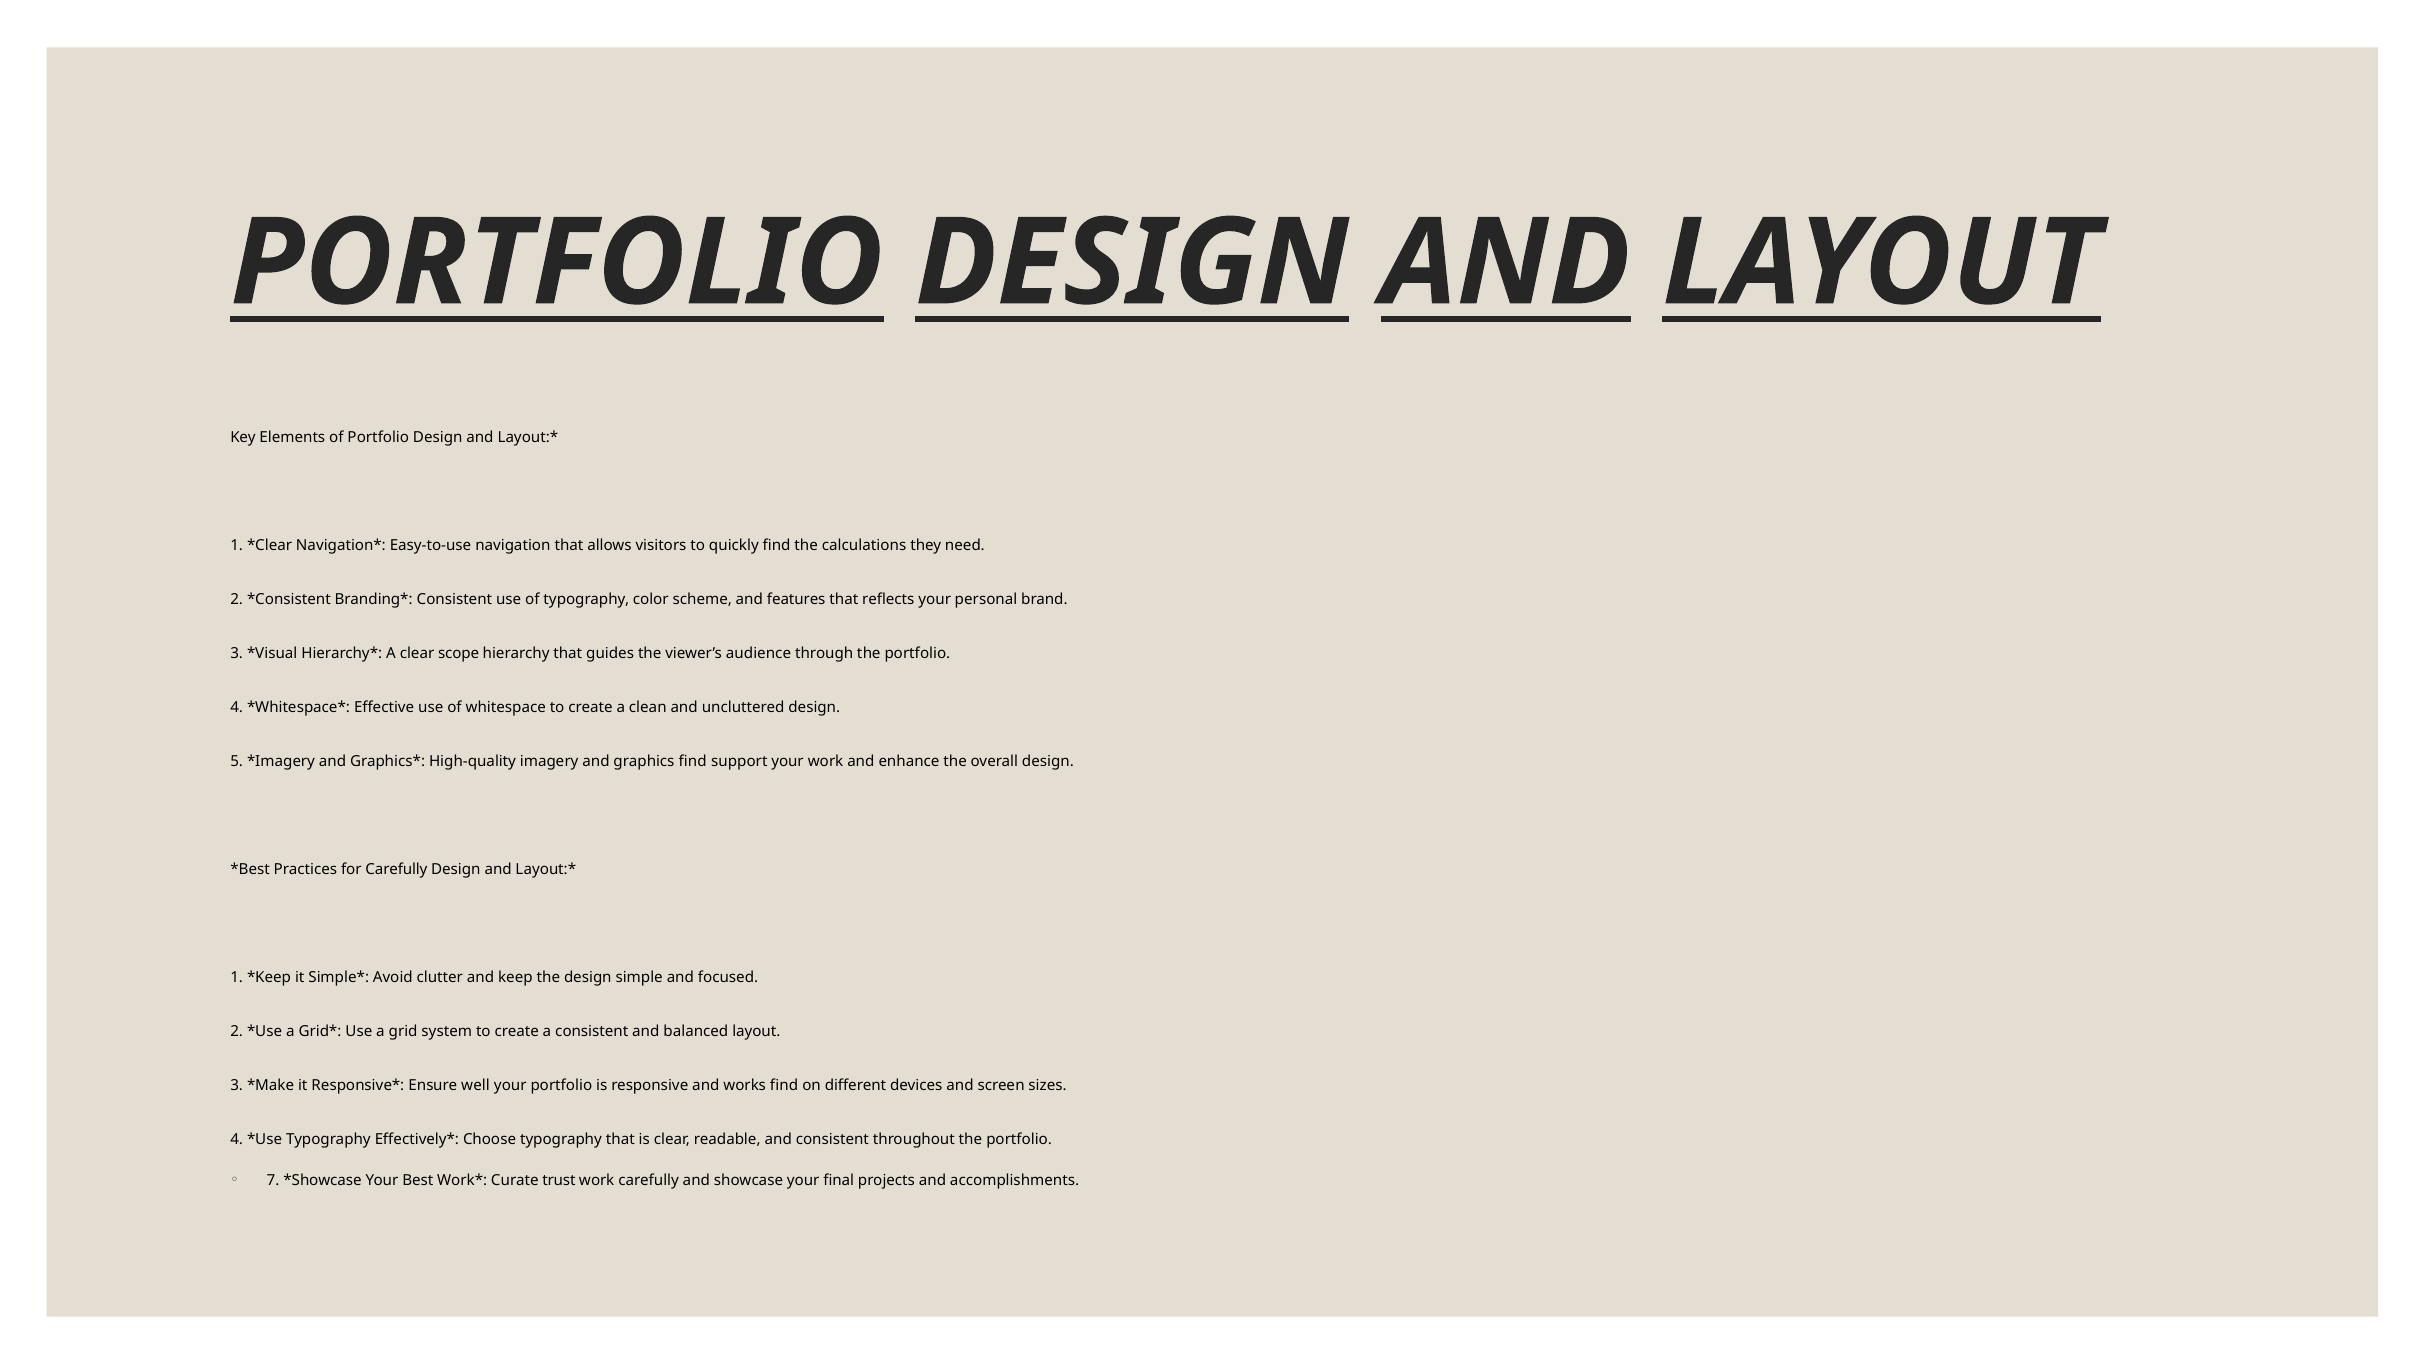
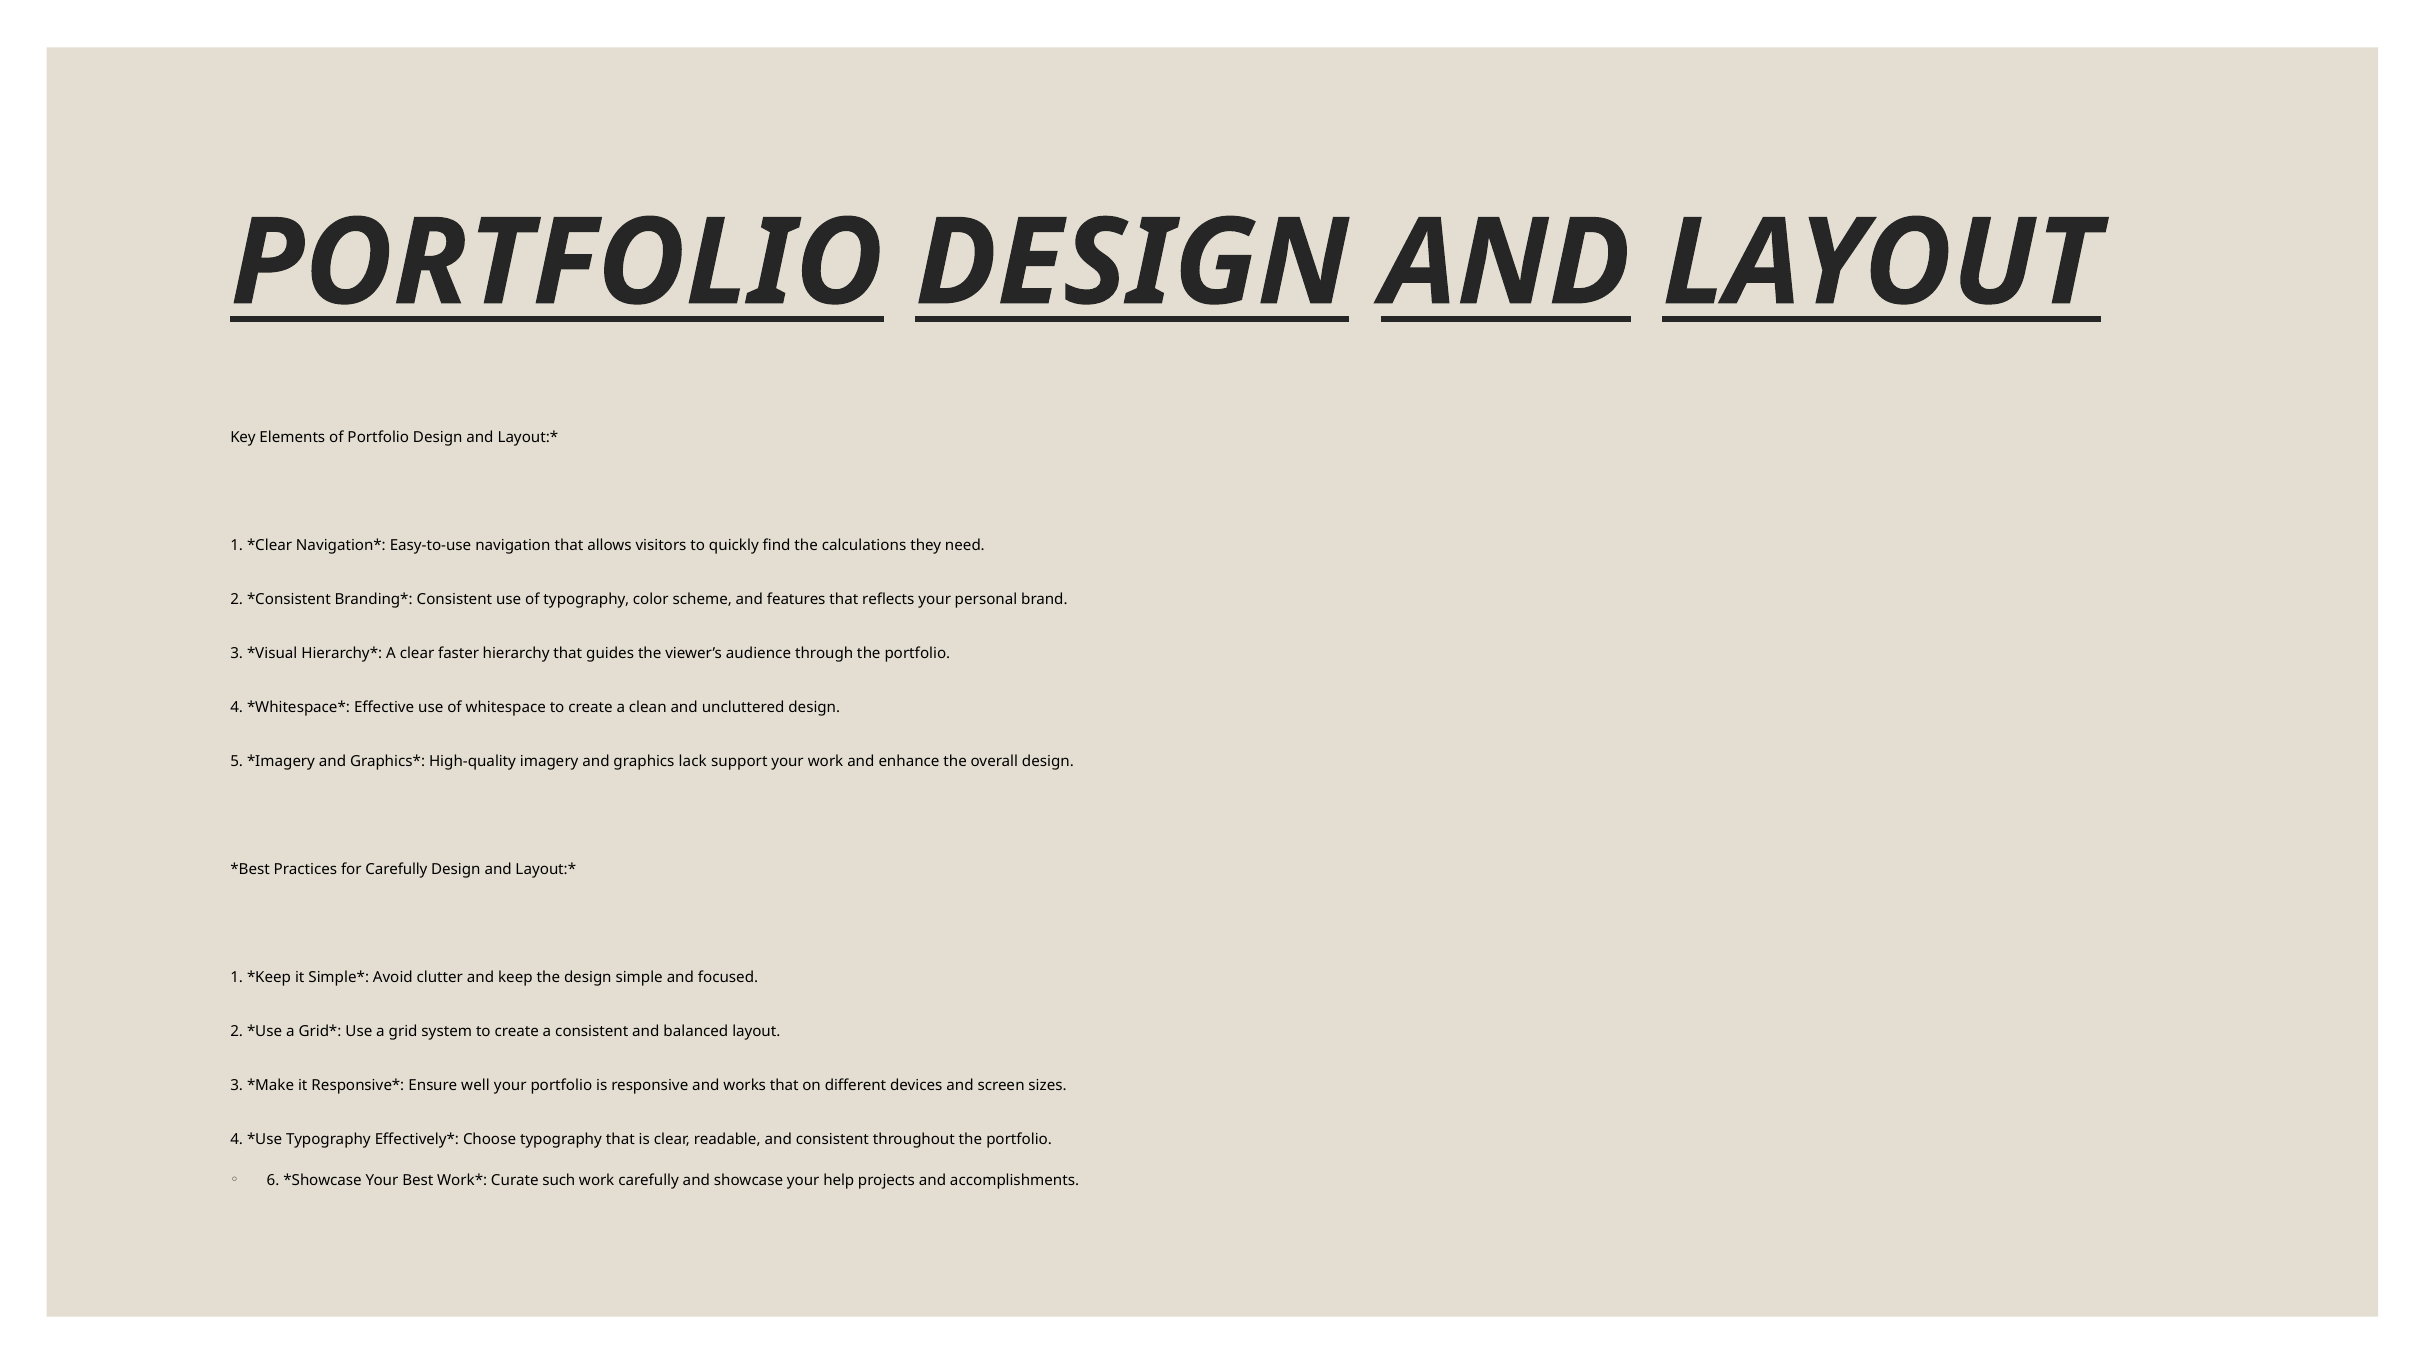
scope: scope -> faster (459, 654)
graphics find: find -> lack (693, 762)
works find: find -> that (784, 1085)
7: 7 -> 6 (273, 1180)
trust: trust -> such (559, 1180)
final: final -> help (839, 1180)
